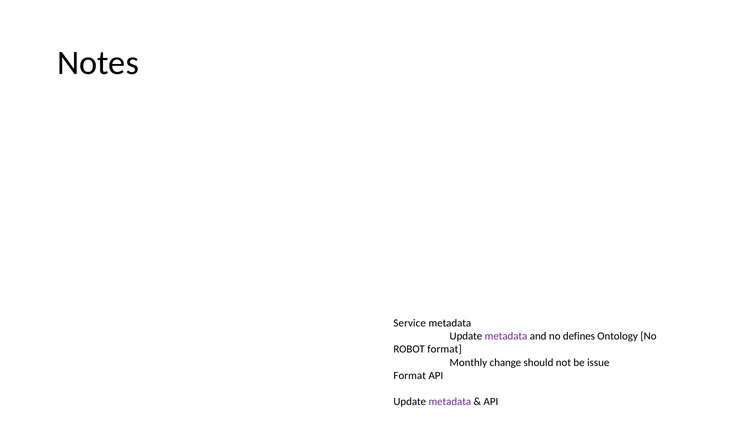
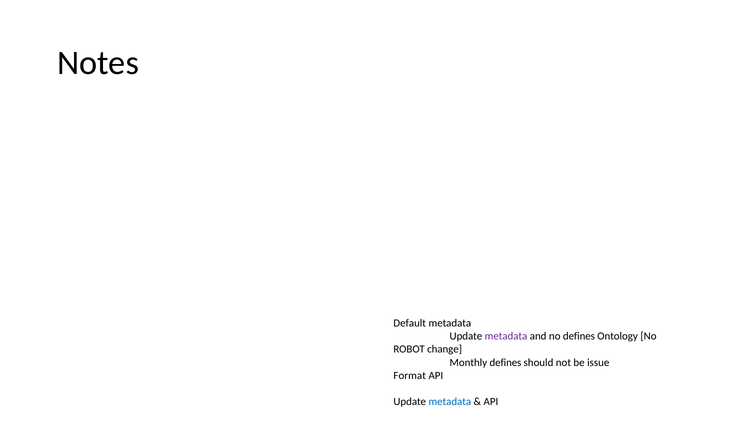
Service: Service -> Default (410, 323)
ROBOT format: format -> change (445, 350)
Monthly change: change -> defines (505, 363)
metadata colour: purple -> blue (450, 402)
